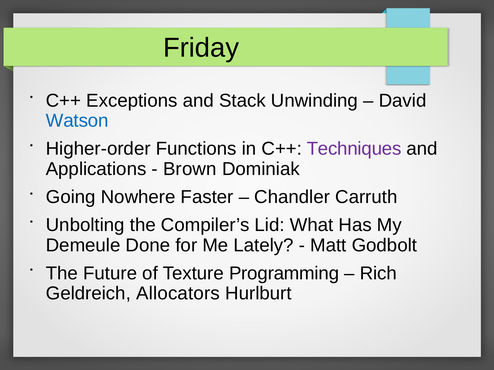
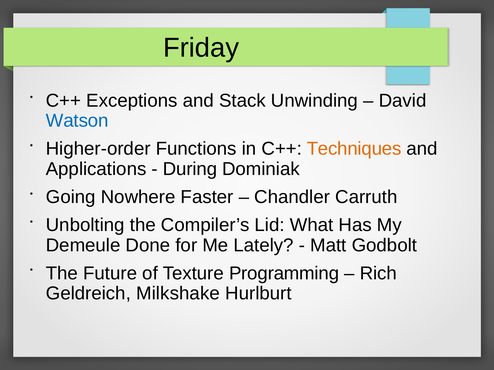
Techniques colour: purple -> orange (354, 149)
Brown: Brown -> During (190, 169)
Allocators: Allocators -> Milkshake (178, 294)
